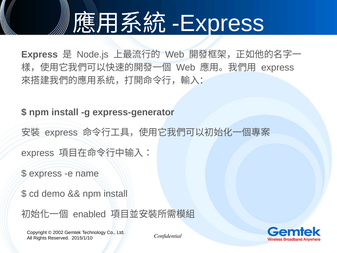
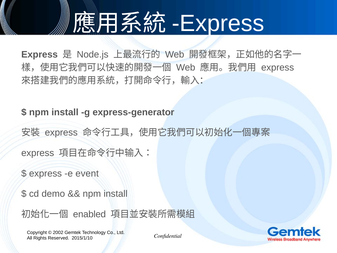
name: name -> event (87, 173)
